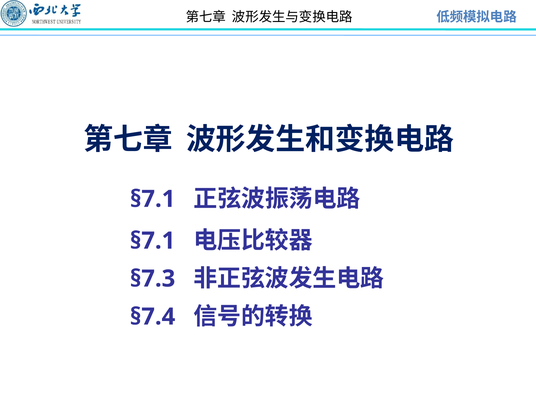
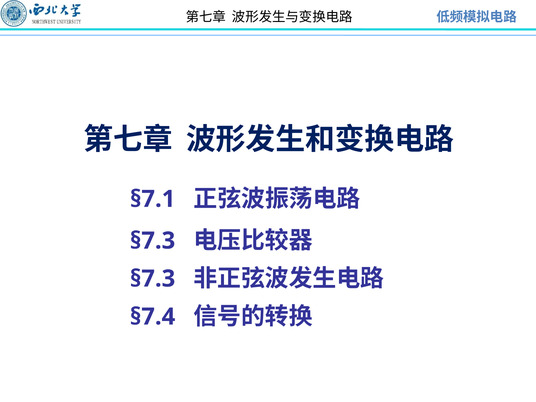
§7.1: §7.1 -> §7.3 (153, 241)
